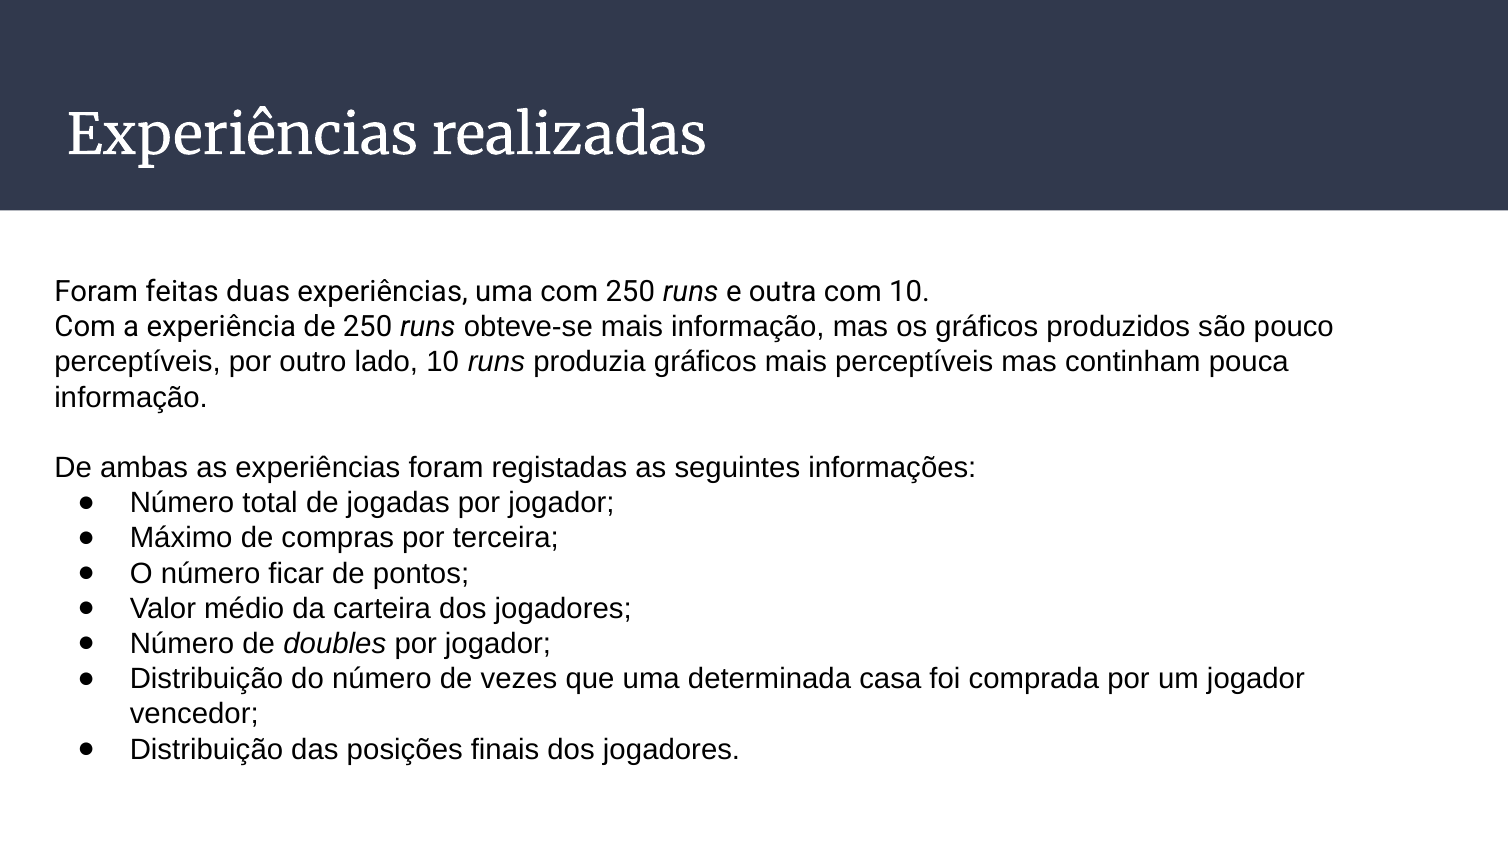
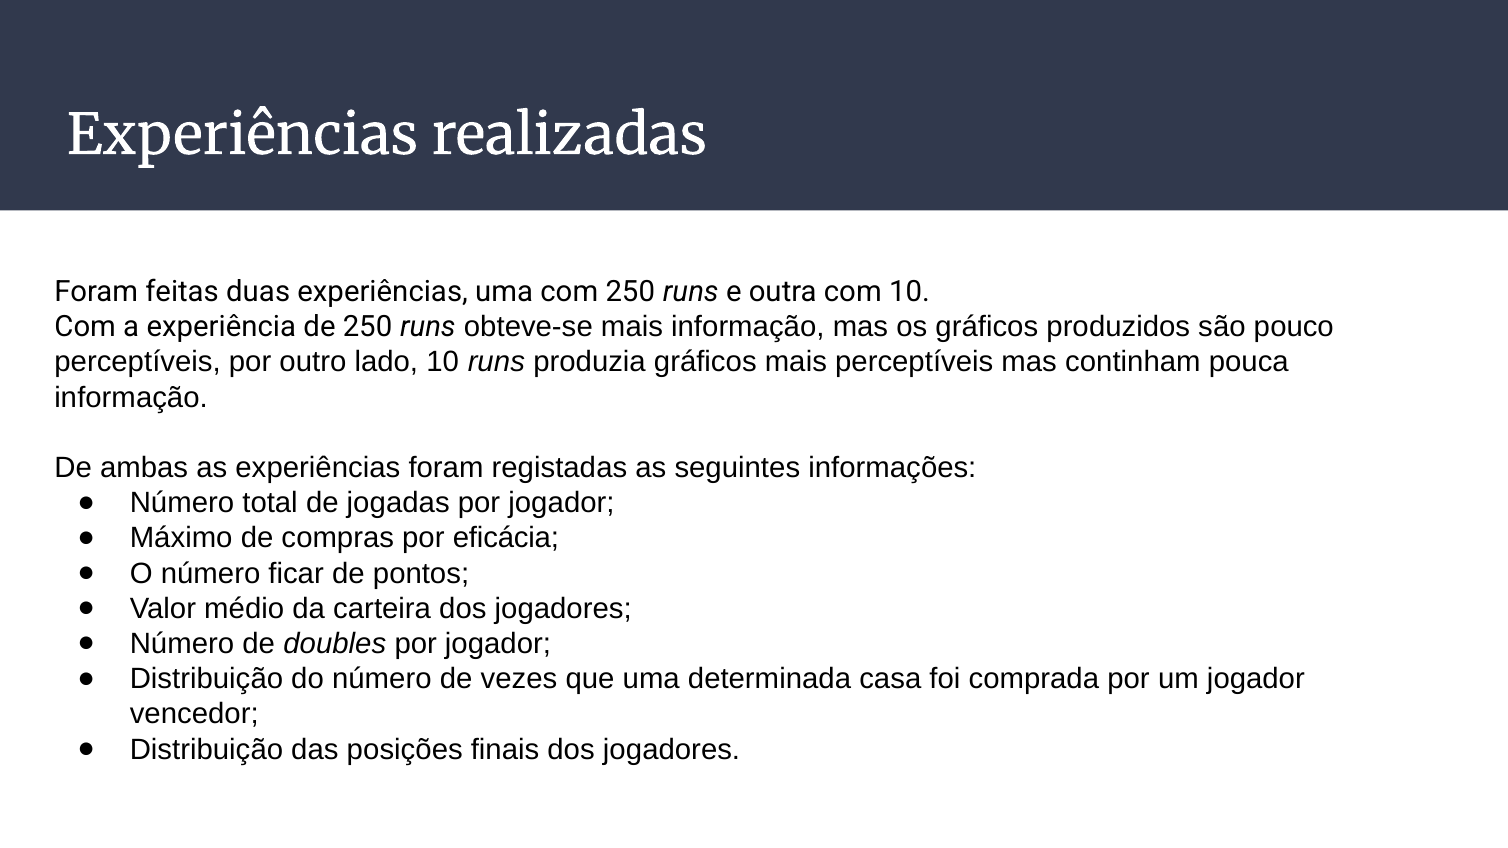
terceira: terceira -> eficácia (506, 538)
